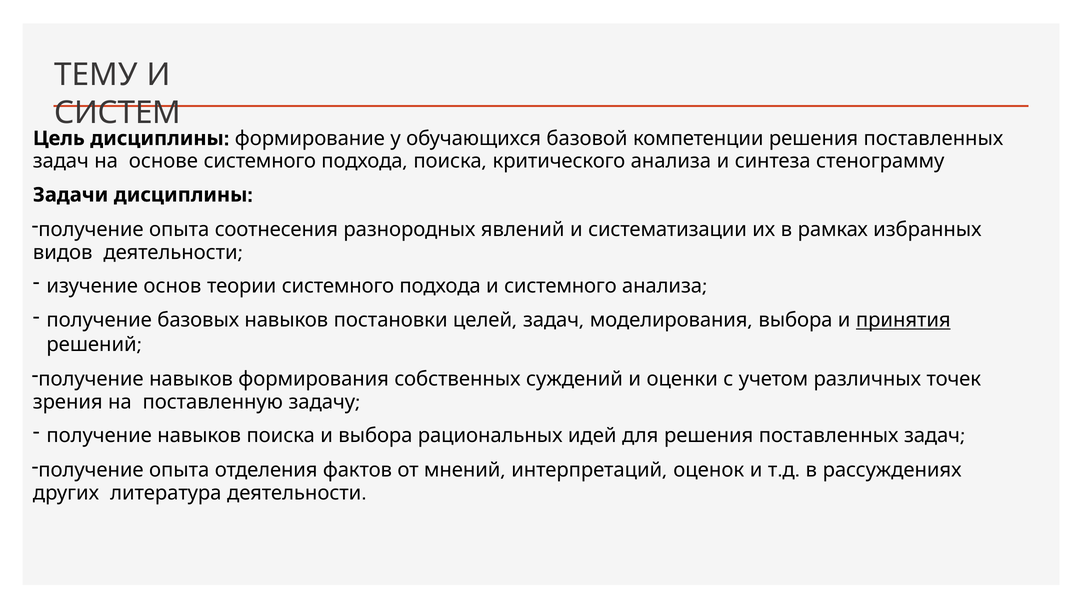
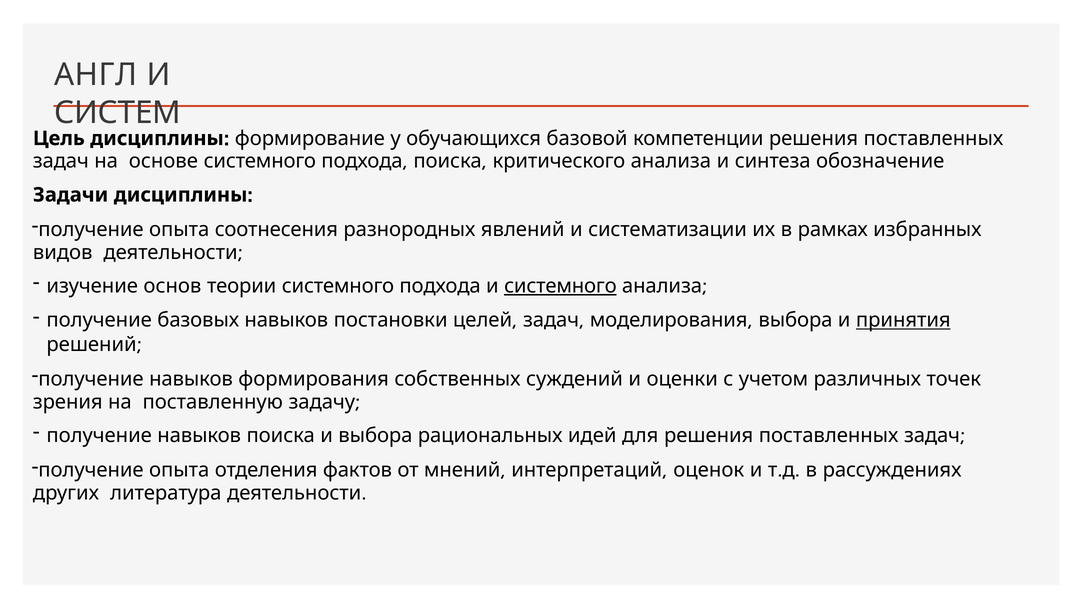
ТЕМУ: ТЕМУ -> АНГЛ (96, 75)
стенограмму: стенограмму -> обозначение (880, 161)
системного underline: none -> present (560, 286)
